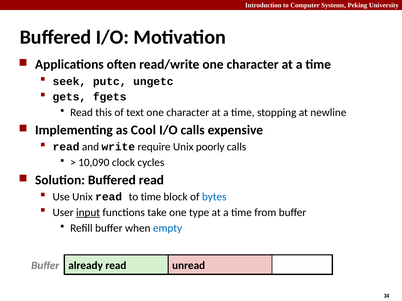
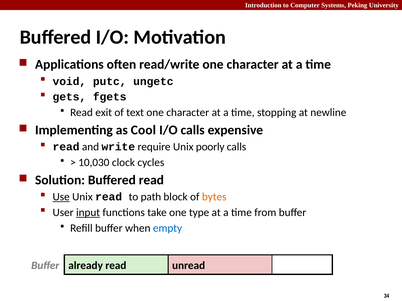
seek: seek -> void (69, 81)
this: this -> exit (104, 113)
10,090: 10,090 -> 10,030 (94, 163)
Use underline: none -> present (61, 197)
to time: time -> path (151, 197)
bytes colour: blue -> orange (214, 197)
